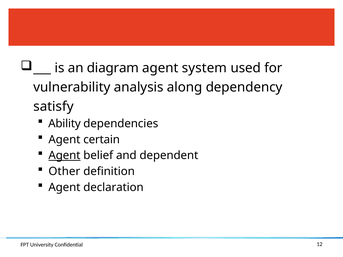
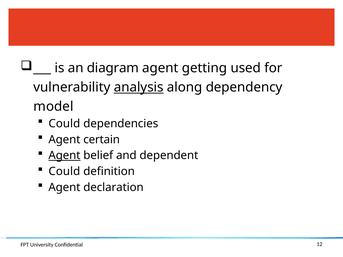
system: system -> getting (204, 68)
analysis underline: none -> present (139, 87)
satisfy: satisfy -> model (53, 107)
Ability: Ability -> Could (64, 124)
Other: Other -> Could (64, 172)
